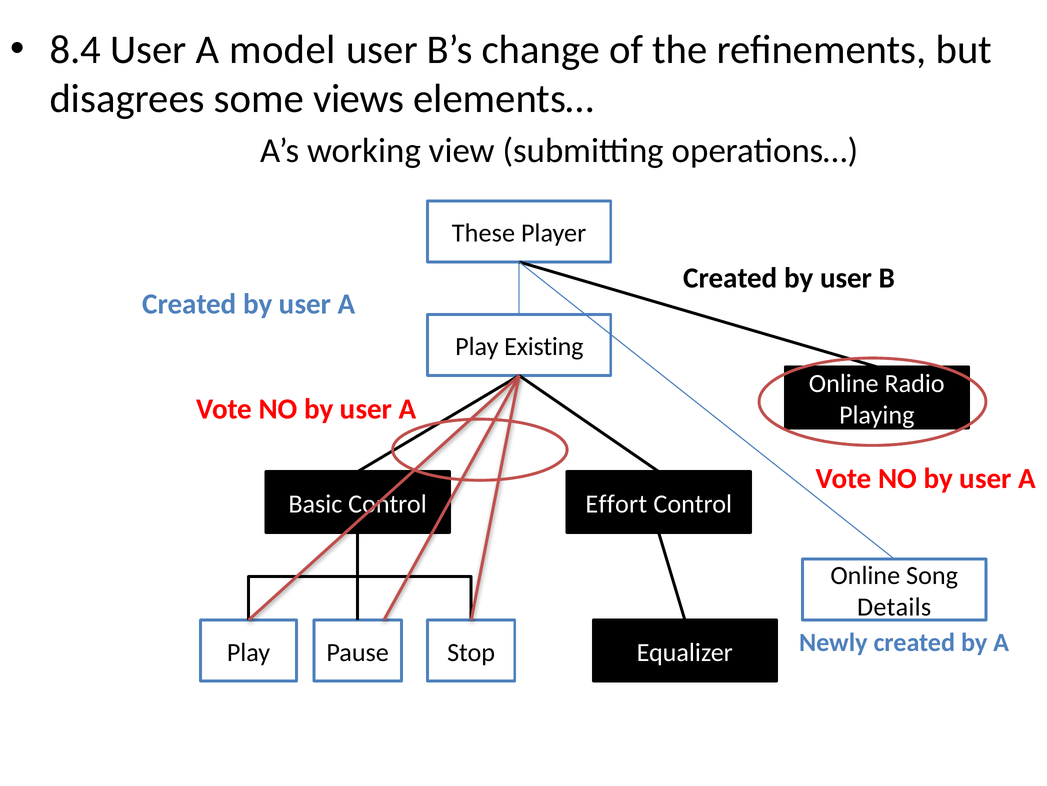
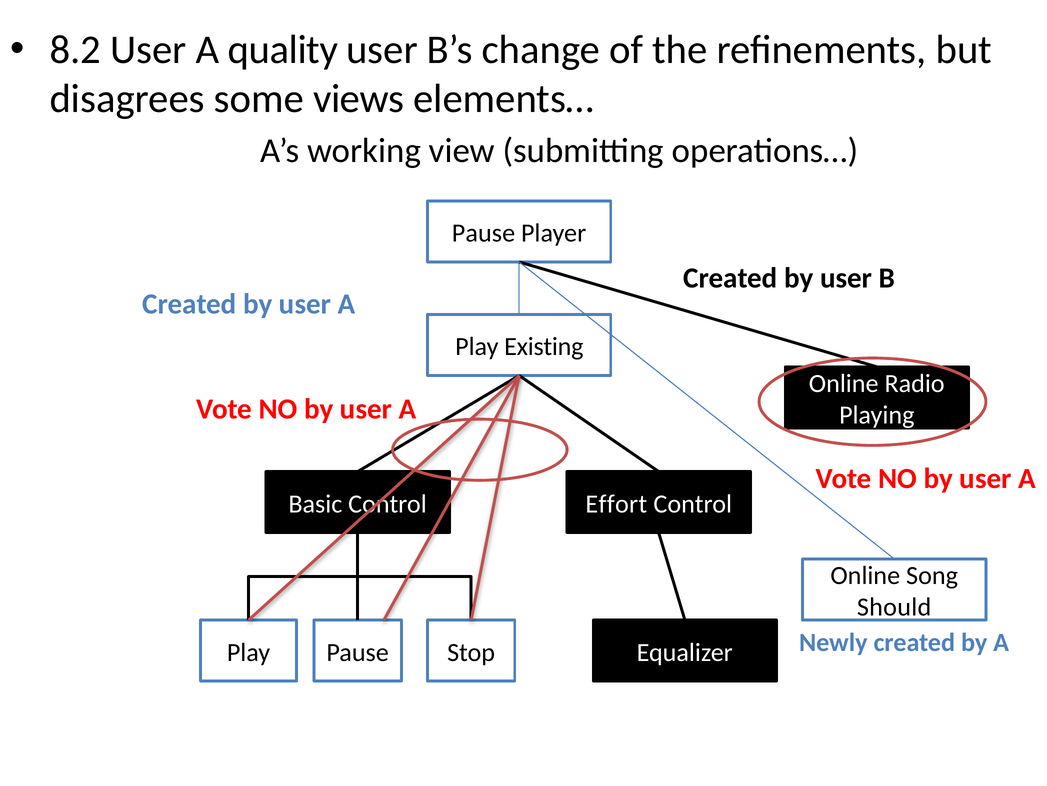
8.4: 8.4 -> 8.2 (75, 50)
model: model -> quality (283, 50)
These: These -> Pause (483, 233)
Details: Details -> Should (894, 606)
